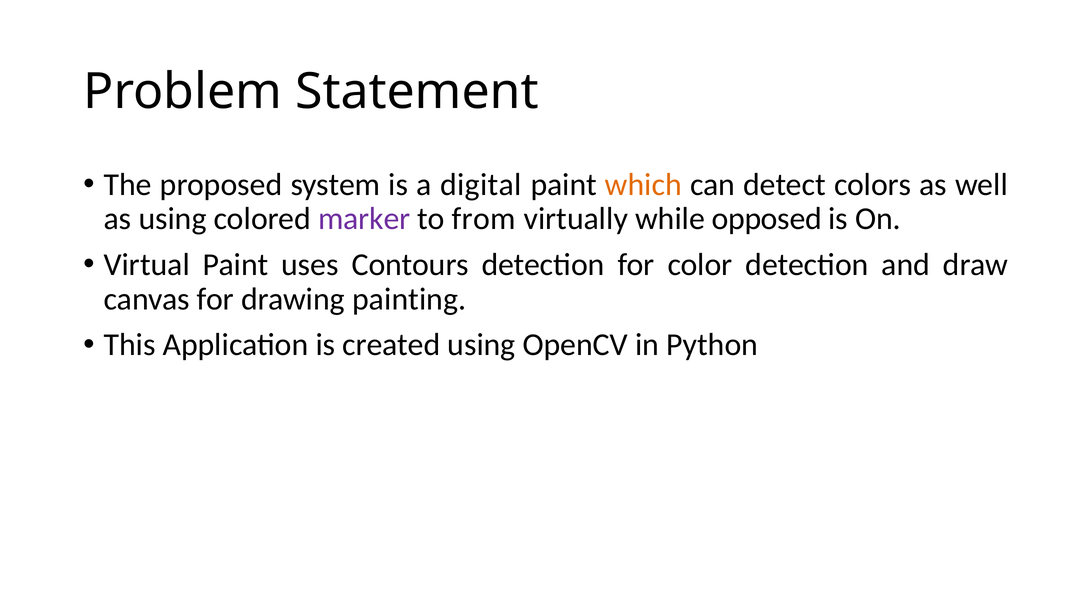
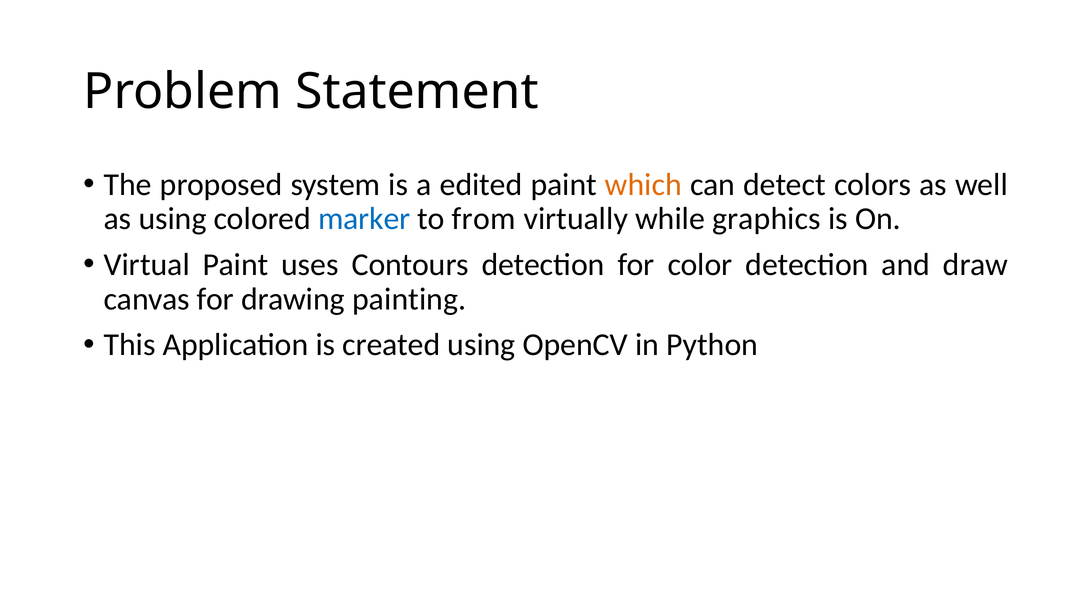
digital: digital -> edited (481, 185)
marker colour: purple -> blue (364, 219)
opposed: opposed -> graphics (766, 219)
